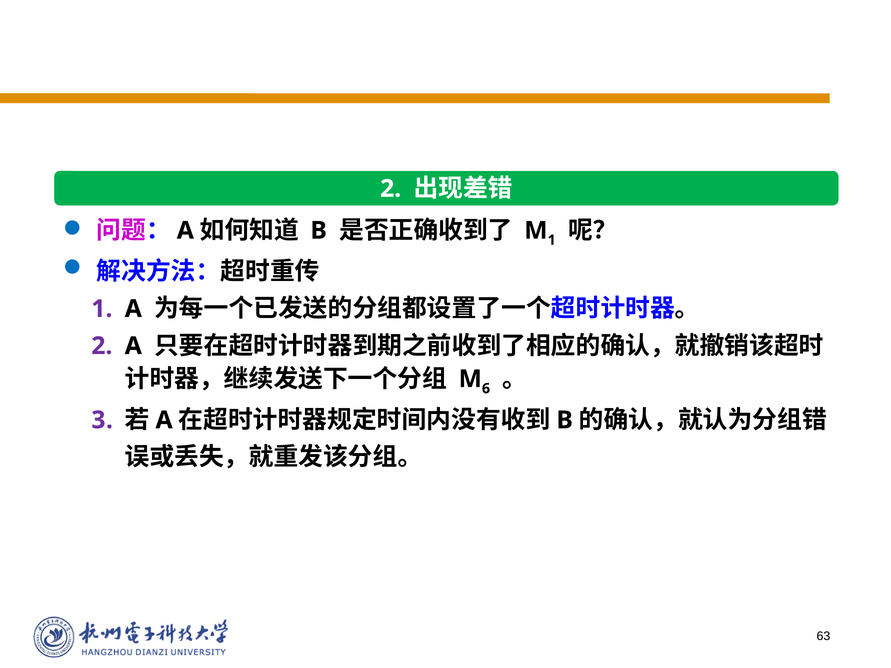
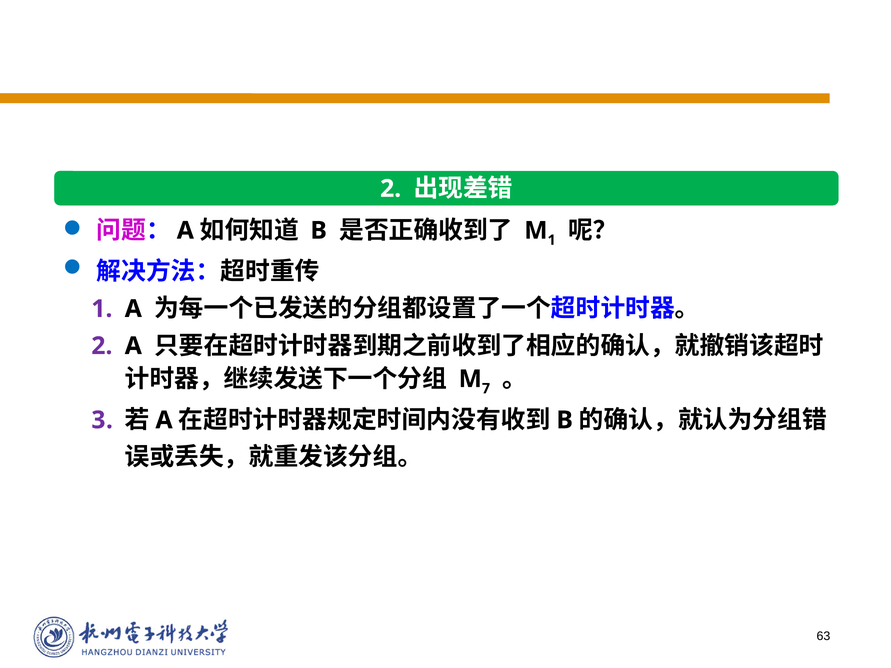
6: 6 -> 7 (486, 389)
